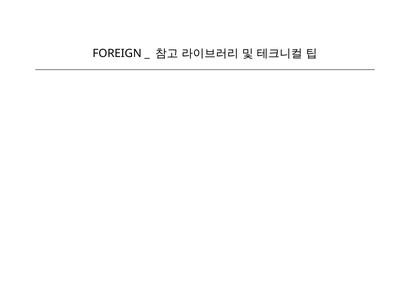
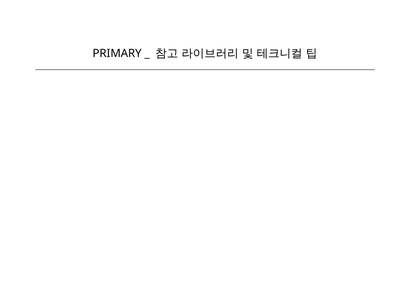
FOREIGN: FOREIGN -> PRIMARY (117, 54)
